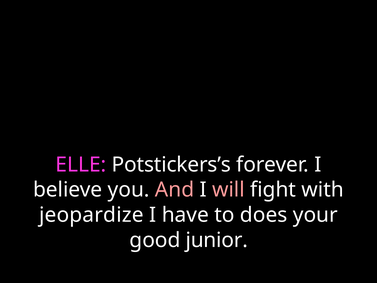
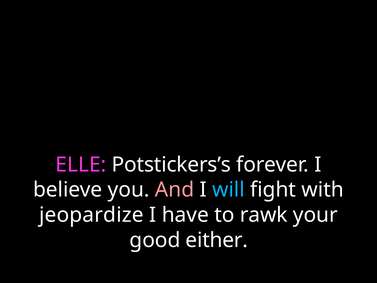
will colour: pink -> light blue (228, 190)
does: does -> rawk (264, 215)
junior: junior -> either (217, 240)
